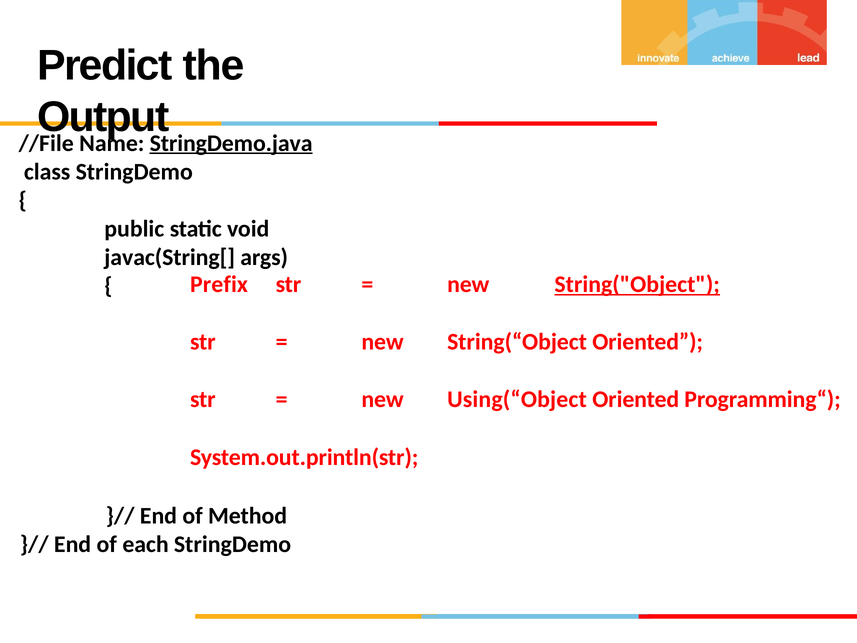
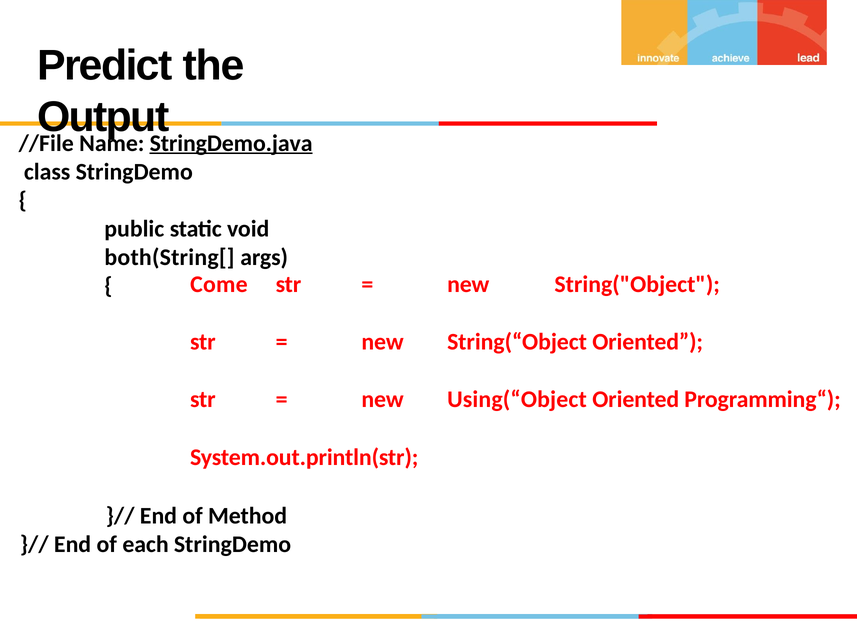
javac(String[: javac(String[ -> both(String[ (170, 257)
Prefix: Prefix -> Come (219, 284)
String("Object underline: present -> none (637, 284)
